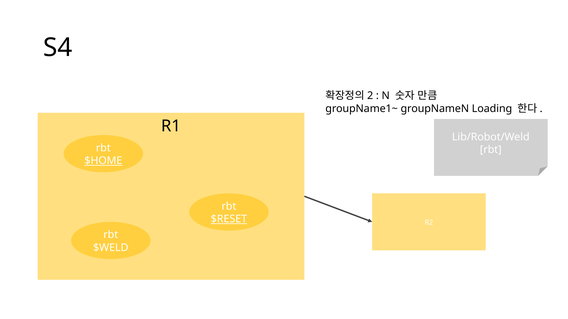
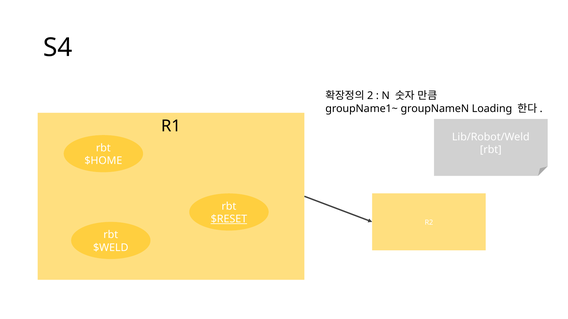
$HOME underline: present -> none (103, 161)
